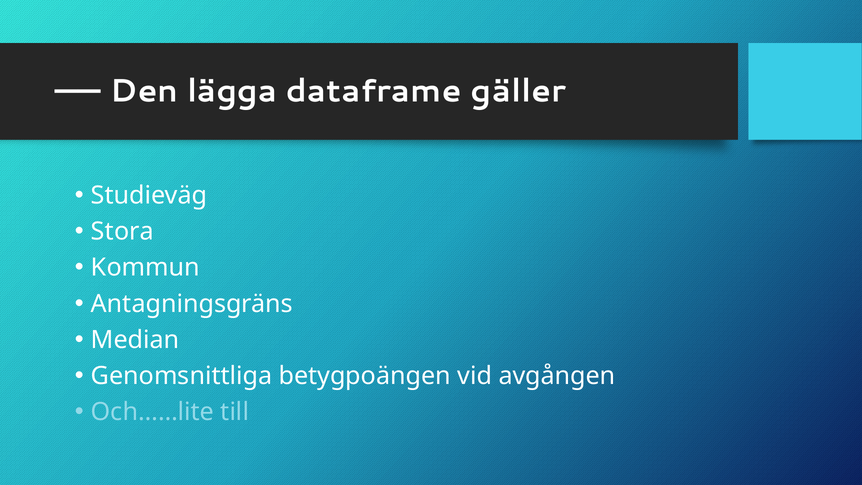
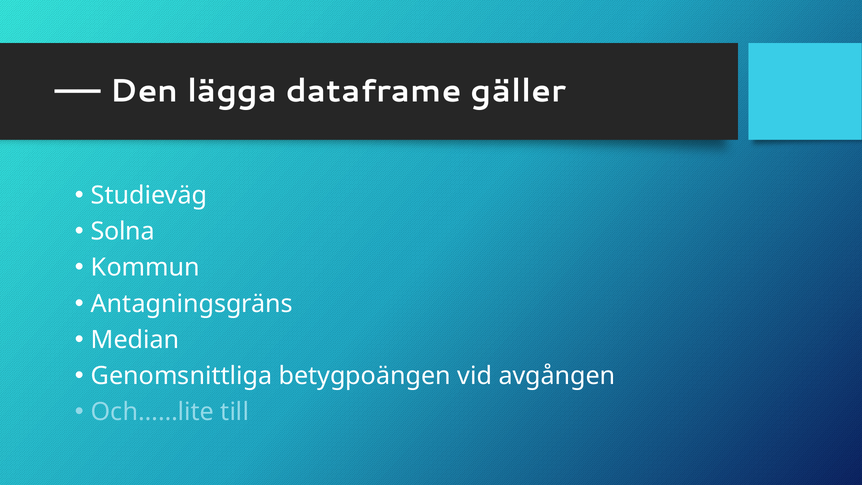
Stora: Stora -> Solna (123, 231)
